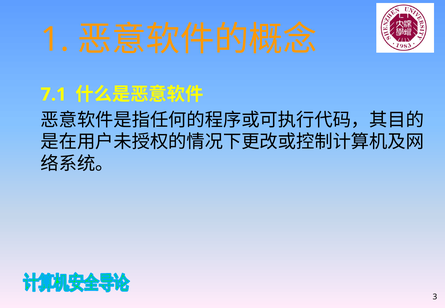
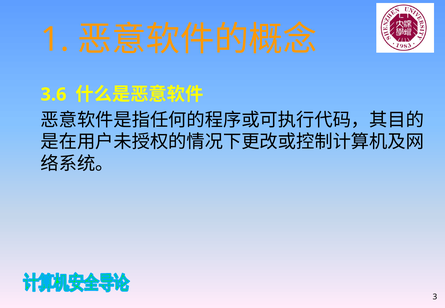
7.1: 7.1 -> 3.6 (53, 95)
